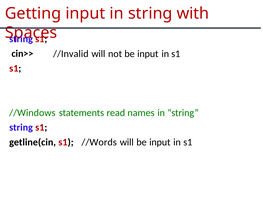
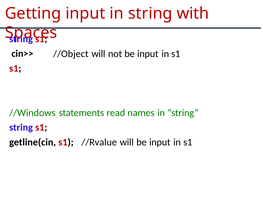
//Invalid: //Invalid -> //Object (71, 54)
//Words: //Words -> //Rvalue (99, 142)
